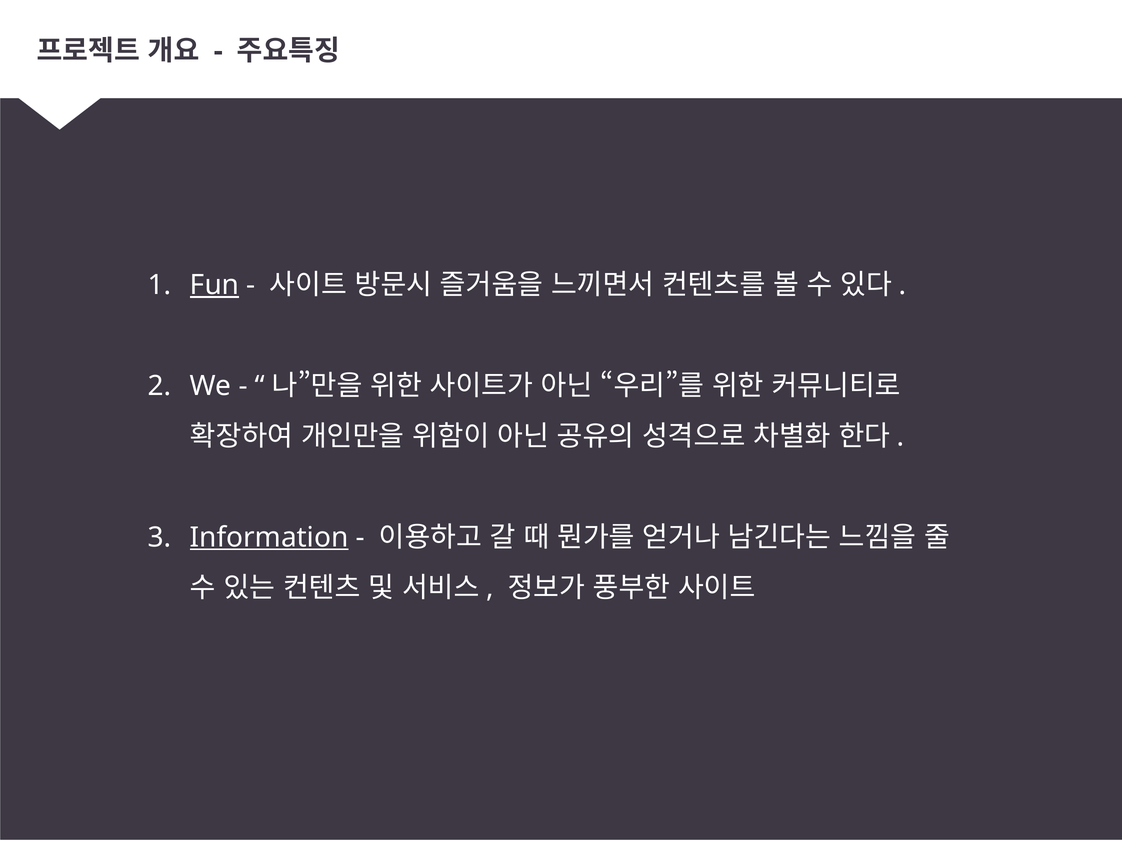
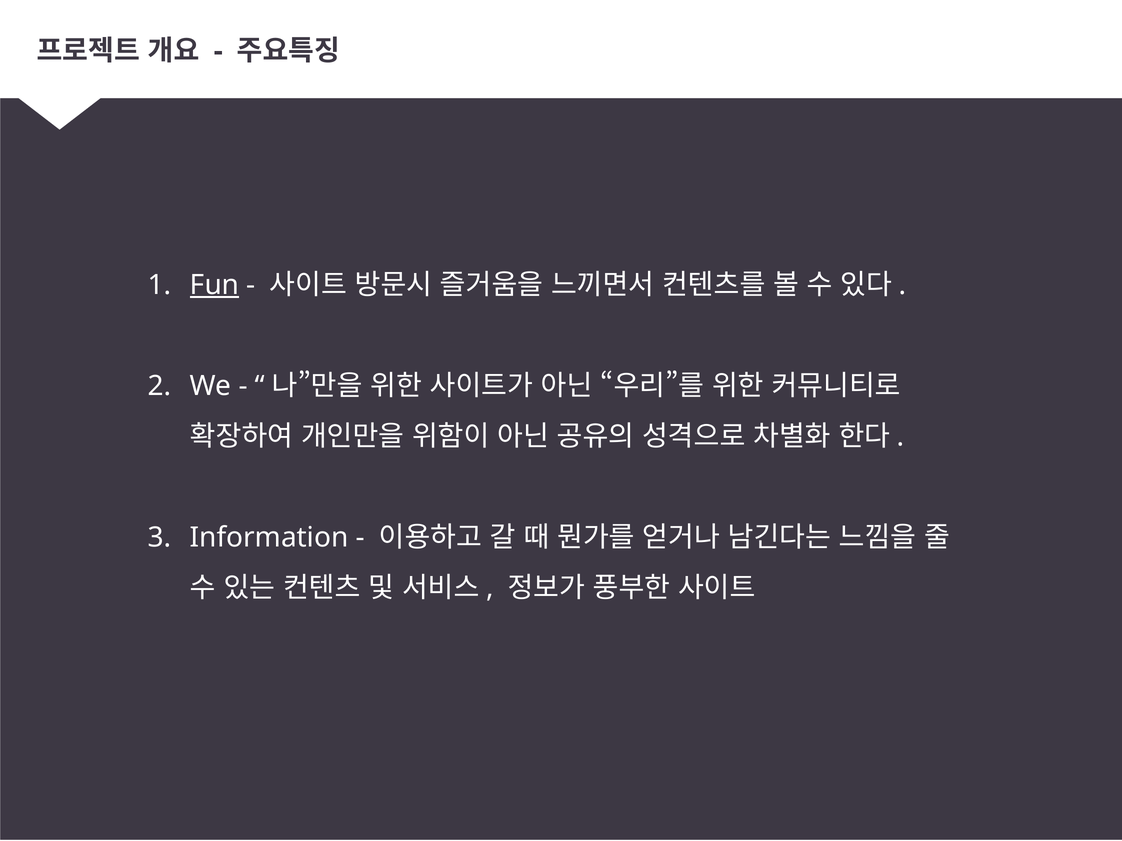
Information underline: present -> none (269, 538)
